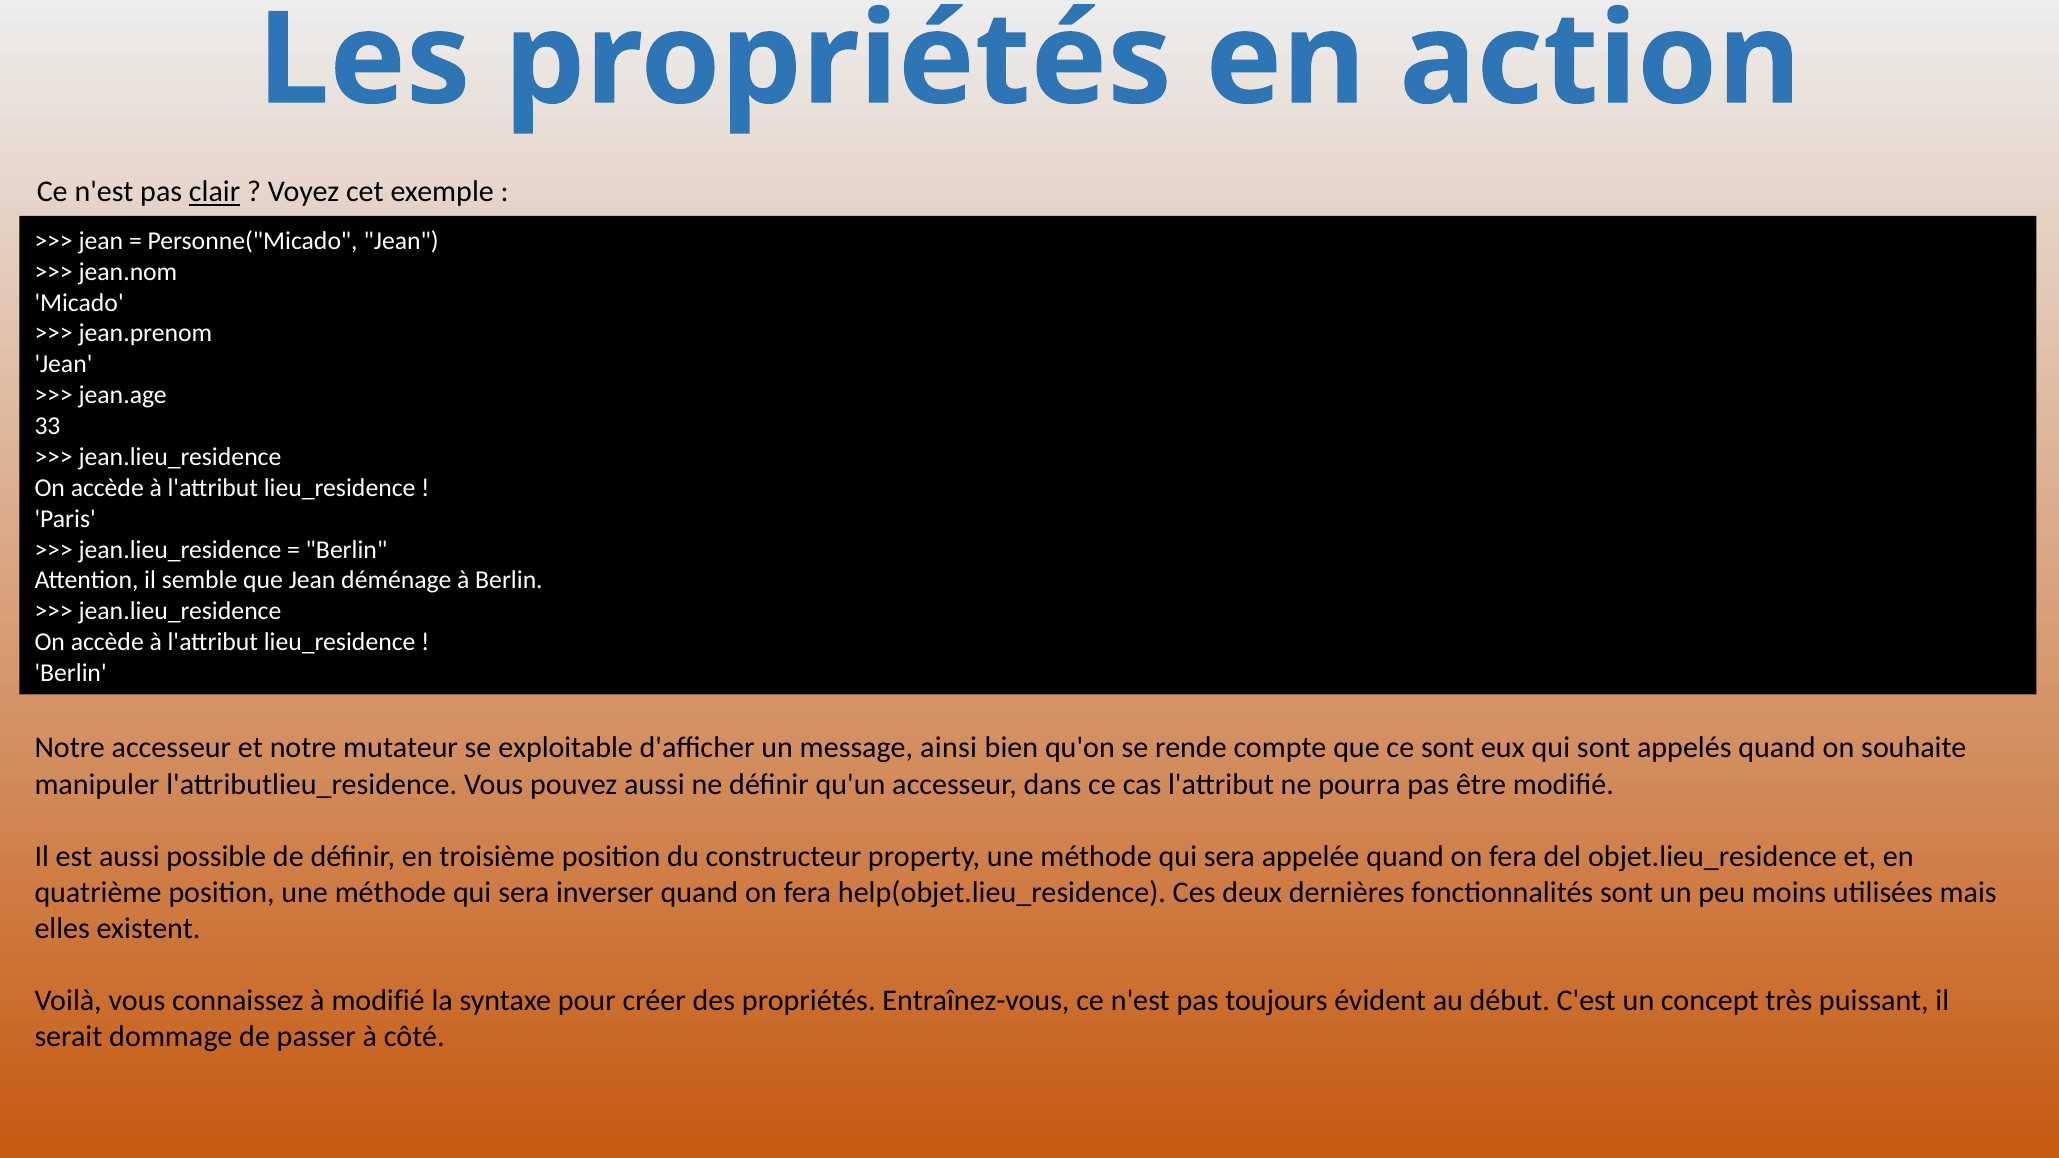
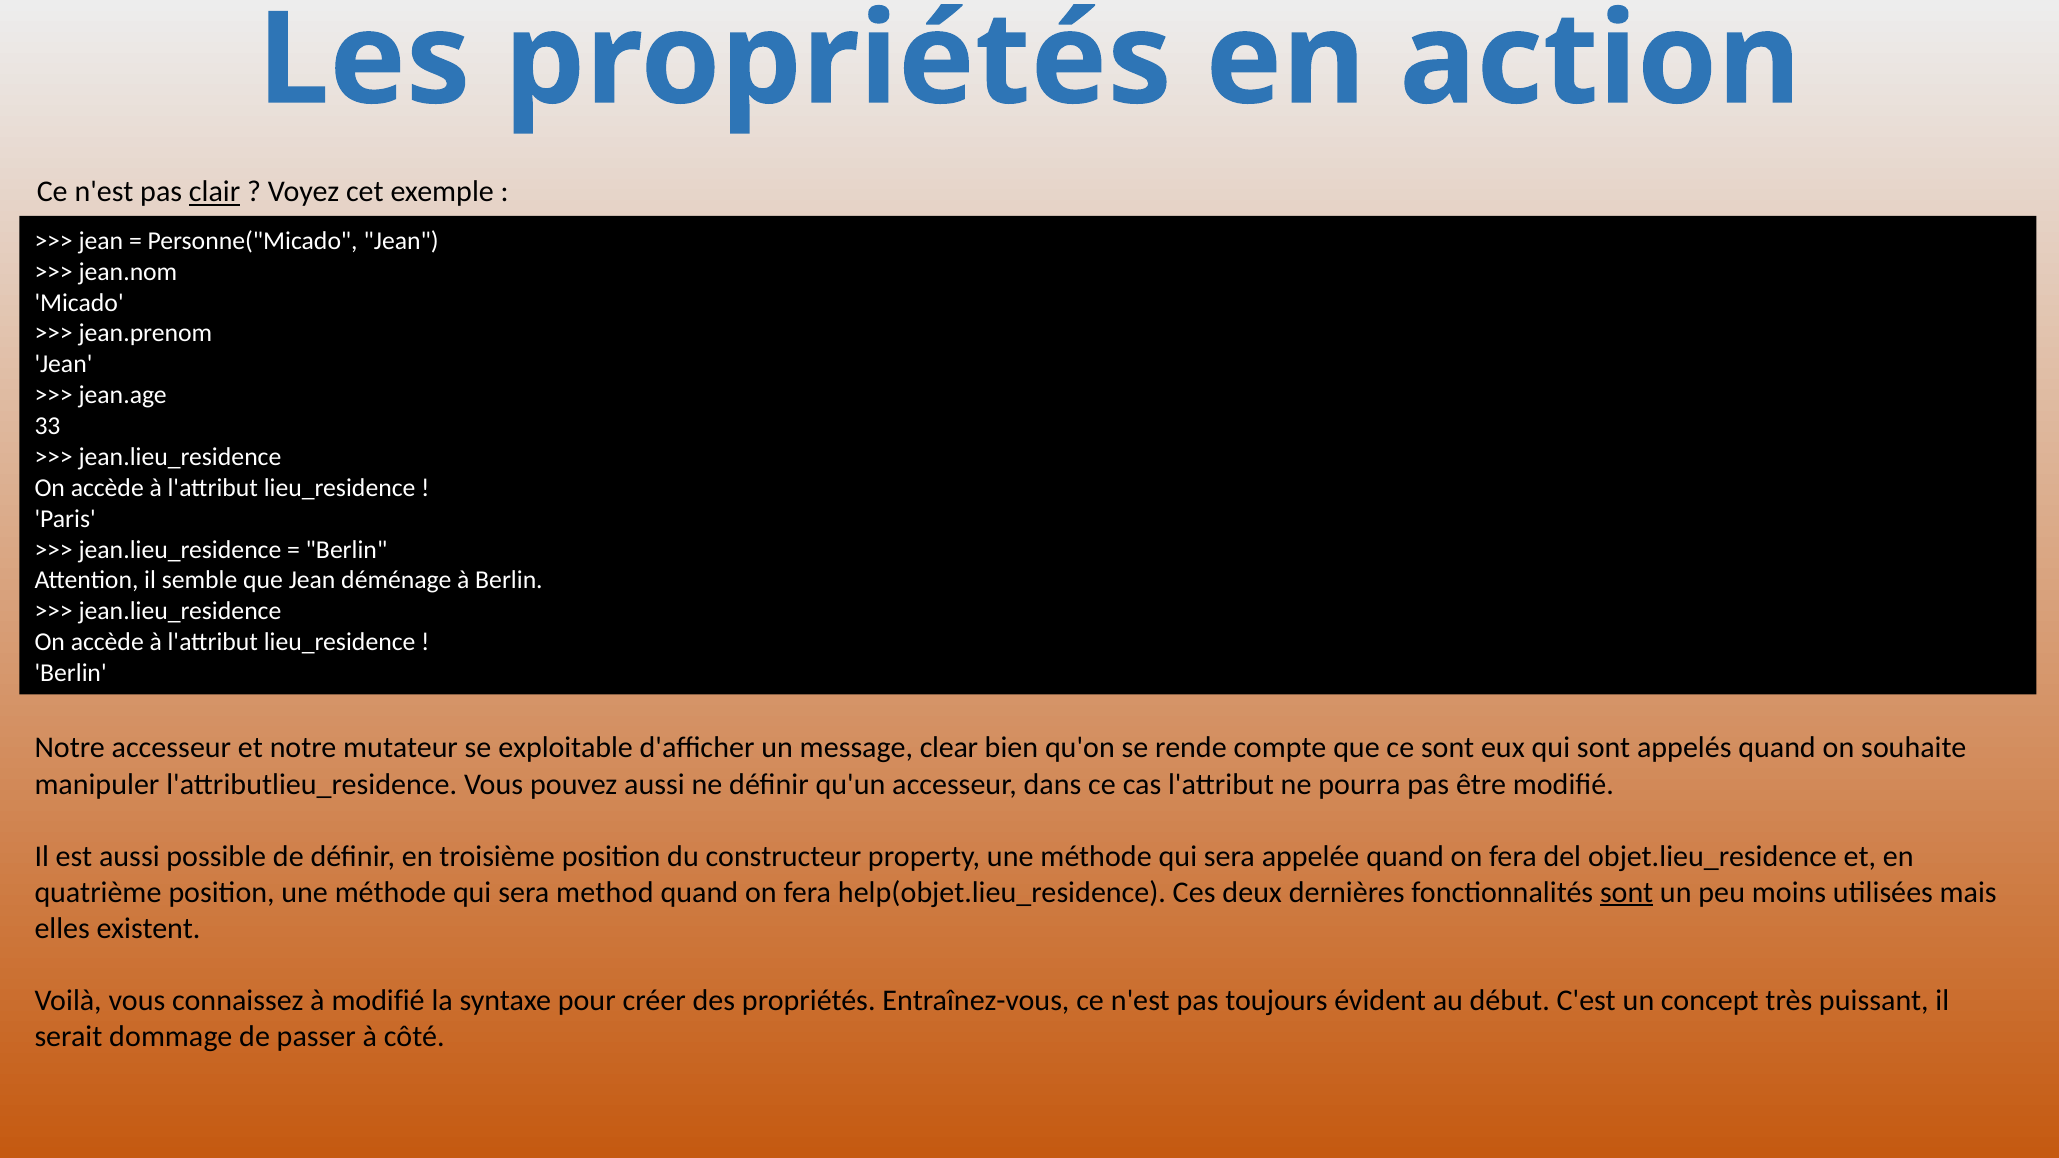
ainsi: ainsi -> clear (949, 748)
inverser: inverser -> method (605, 892)
sont underline: none -> present (1627, 892)
